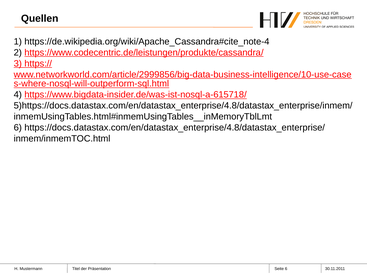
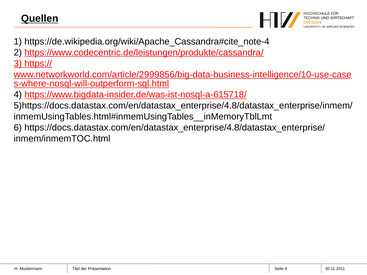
Quellen underline: none -> present (40, 19)
